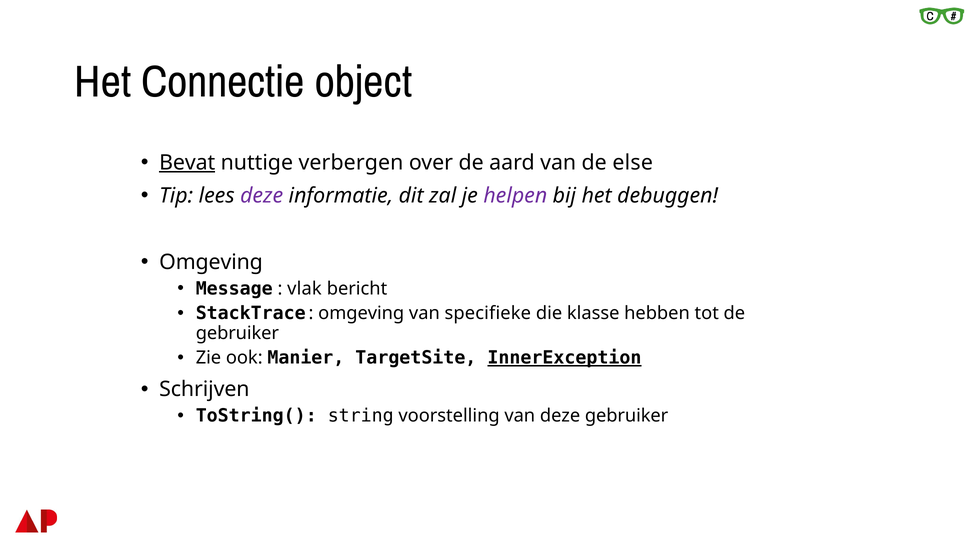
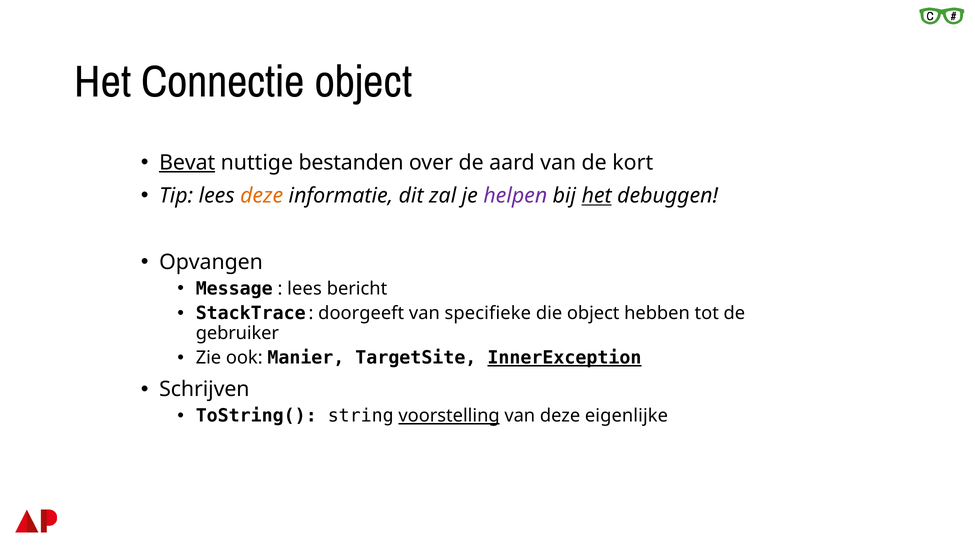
verbergen: verbergen -> bestanden (351, 163)
else: else -> kort (633, 163)
deze colour: purple -> orange (262, 196)
het underline: none -> present (597, 196)
Omgeving: Omgeving -> Opvangen (211, 262)
vlak: vlak -> lees (304, 289)
omgeving: omgeving -> doorgeeft (361, 314)
die klasse: klasse -> object (593, 314)
voorstelling underline: none -> present (449, 416)
deze gebruiker: gebruiker -> eigenlijke (626, 416)
